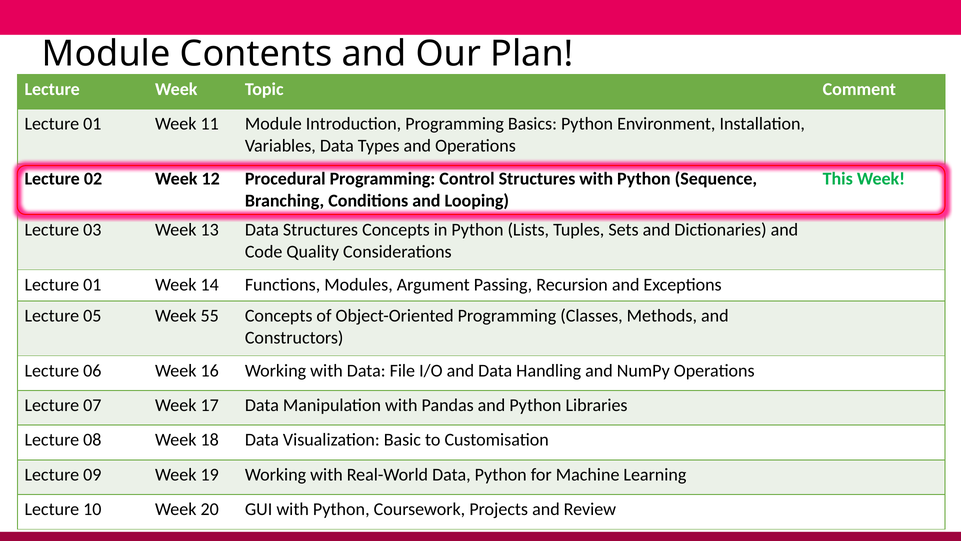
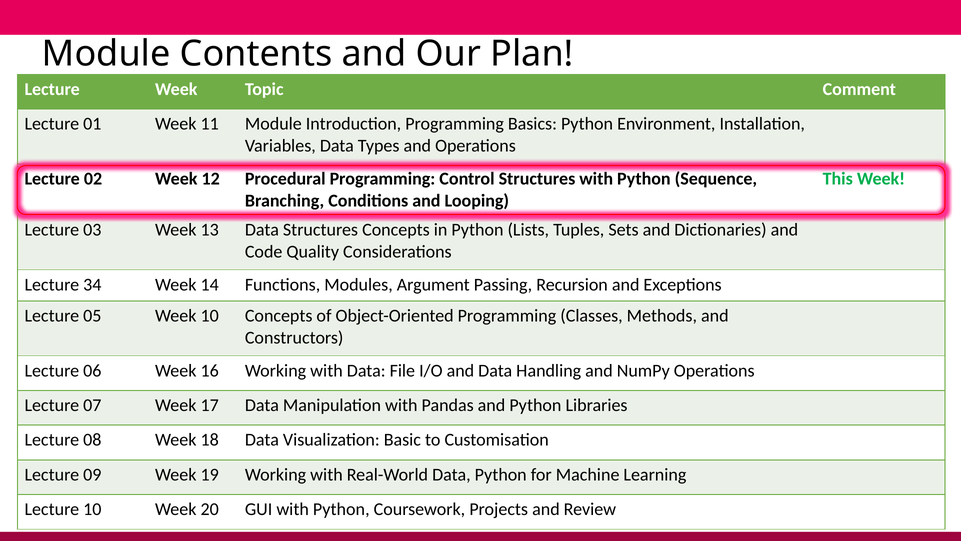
01: 01 -> 34 (92, 284)
Week 55: 55 -> 10 (210, 316)
